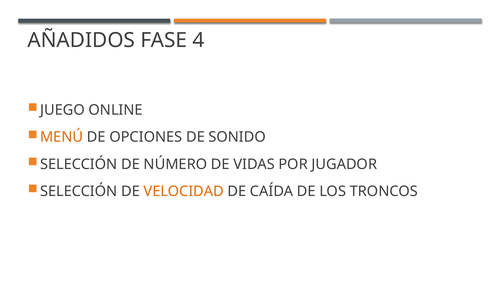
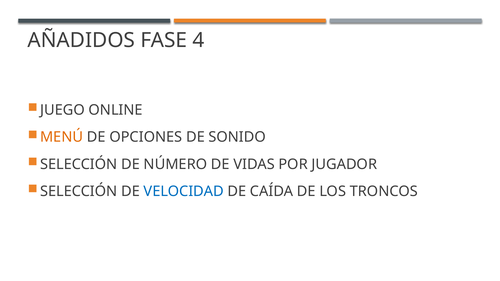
VELOCIDAD colour: orange -> blue (184, 191)
